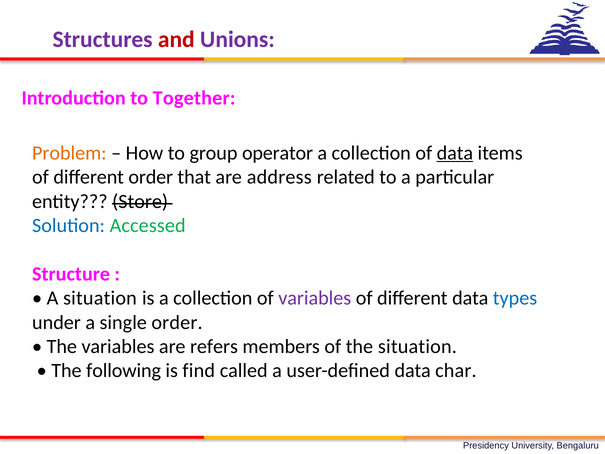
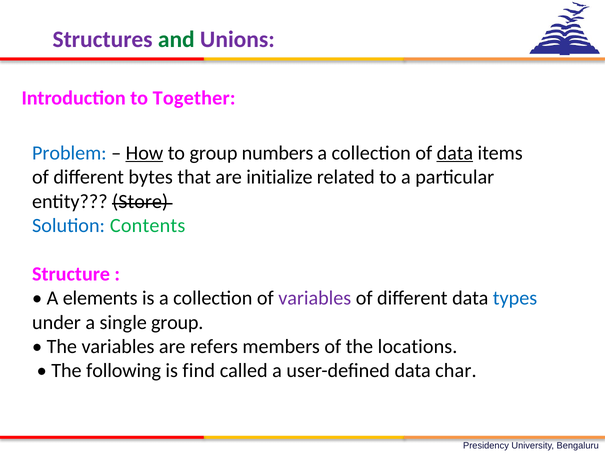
and colour: red -> green (176, 39)
Problem colour: orange -> blue (69, 153)
How underline: none -> present (144, 153)
operator: operator -> numbers (278, 153)
different order: order -> bytes (151, 177)
address: address -> initialize (279, 177)
Accessed: Accessed -> Contents (148, 225)
A situation: situation -> elements (100, 298)
single order: order -> group (177, 322)
the situation: situation -> locations (418, 346)
